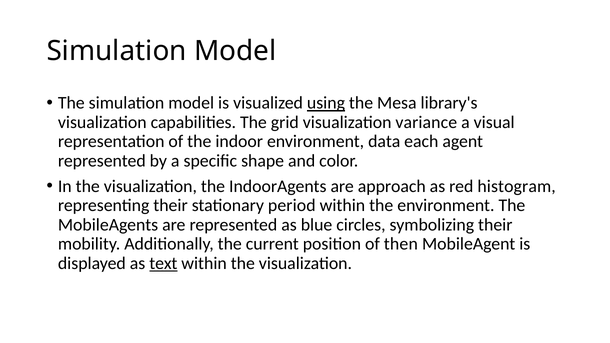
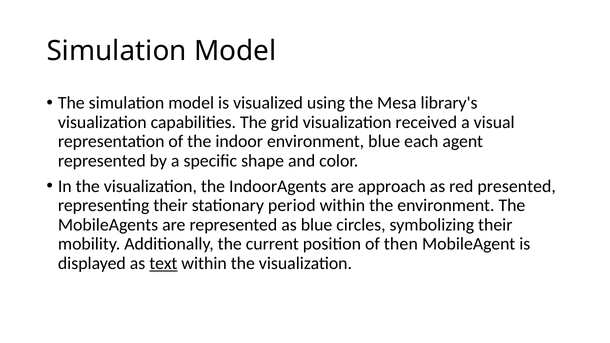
using underline: present -> none (326, 103)
variance: variance -> received (426, 122)
environment data: data -> blue (384, 142)
histogram: histogram -> presented (517, 186)
